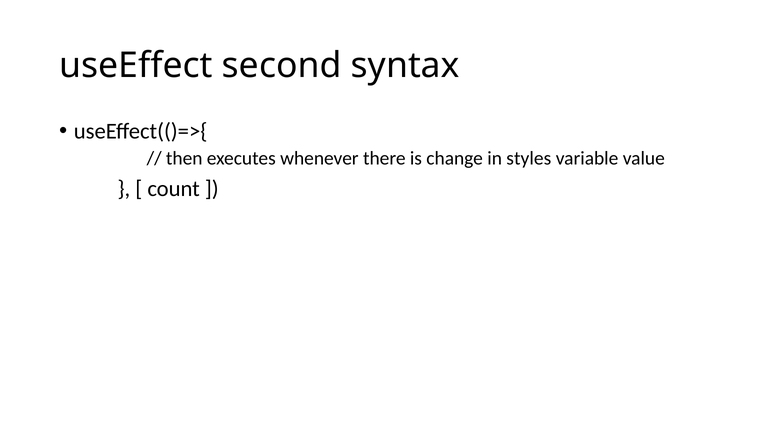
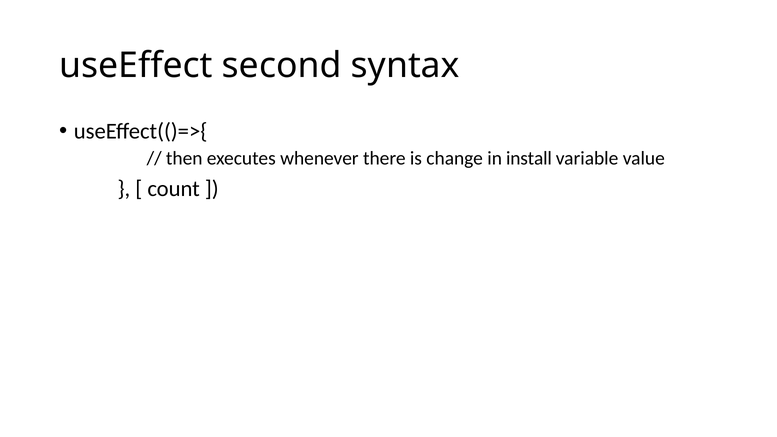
styles: styles -> install (529, 158)
